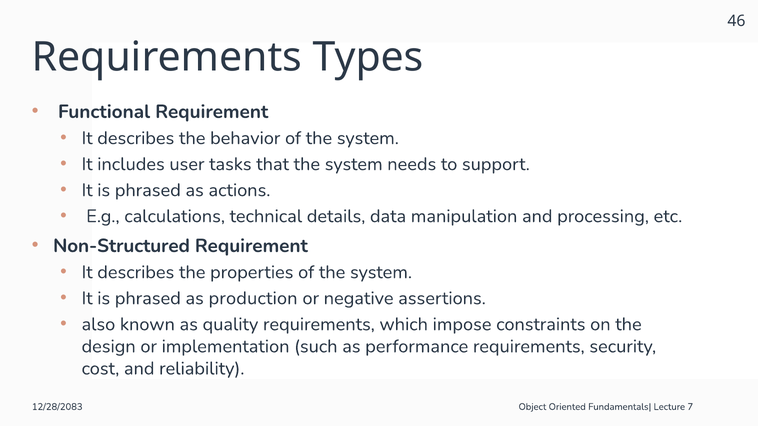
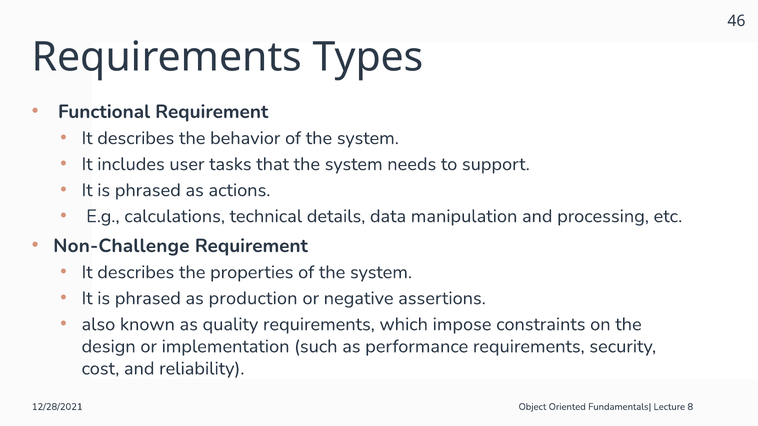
Non-Structured: Non-Structured -> Non-Challenge (121, 246)
12/28/2083: 12/28/2083 -> 12/28/2021 (57, 407)
7: 7 -> 8 (690, 407)
